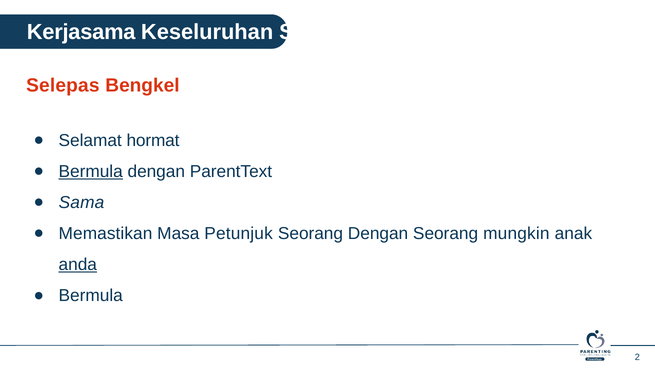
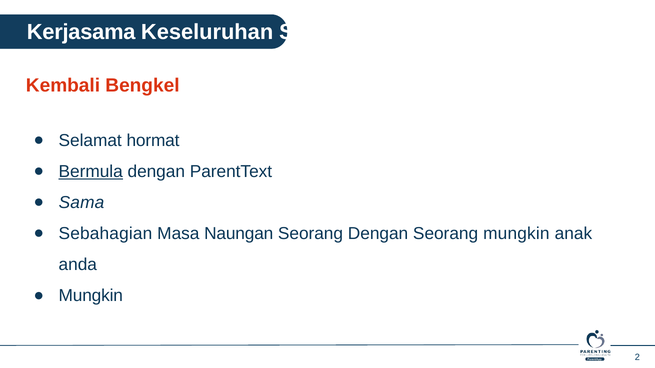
Selepas: Selepas -> Kembali (63, 86)
Memastikan: Memastikan -> Sebahagian (105, 234)
Petunjuk: Petunjuk -> Naungan (239, 234)
anda underline: present -> none (78, 265)
Bermula: Bermula -> Mungkin (91, 296)
